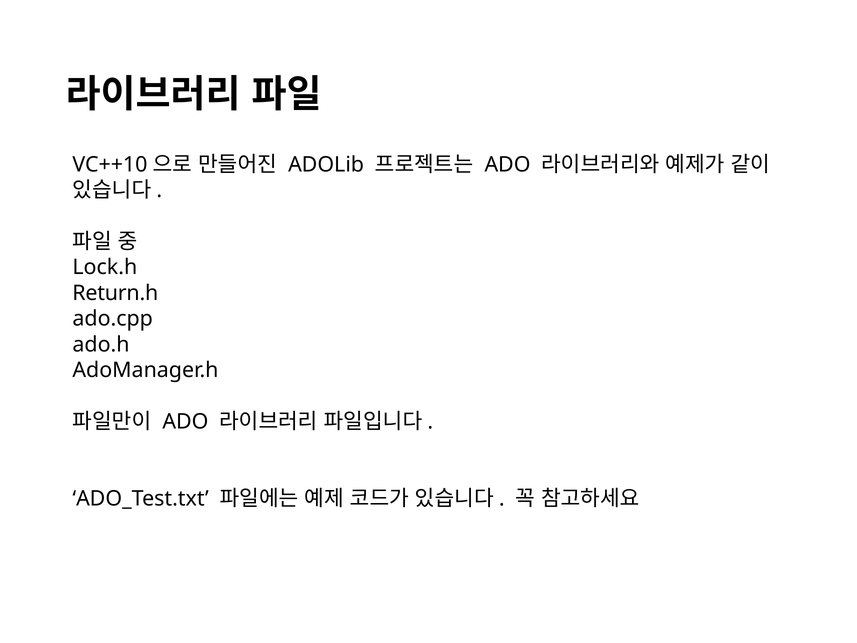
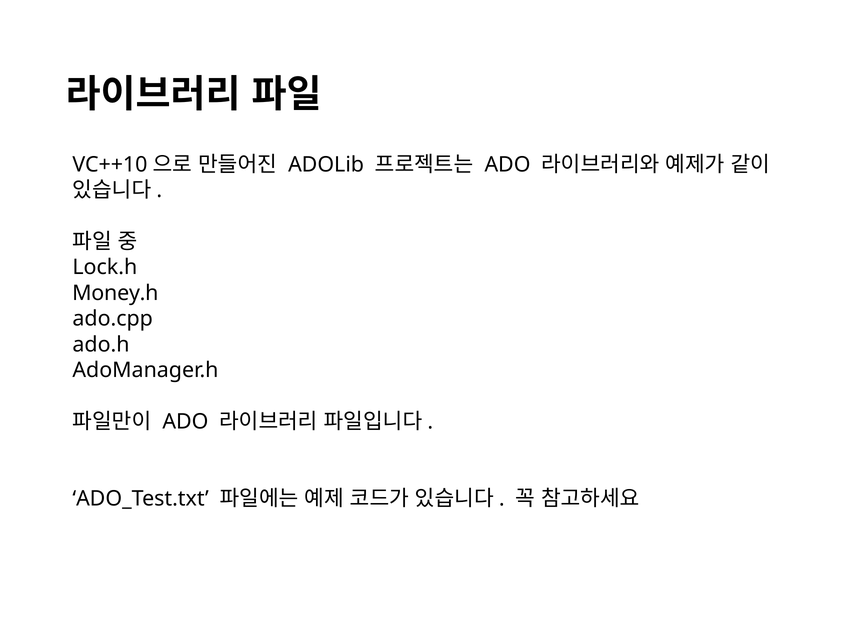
Return.h: Return.h -> Money.h (115, 293)
